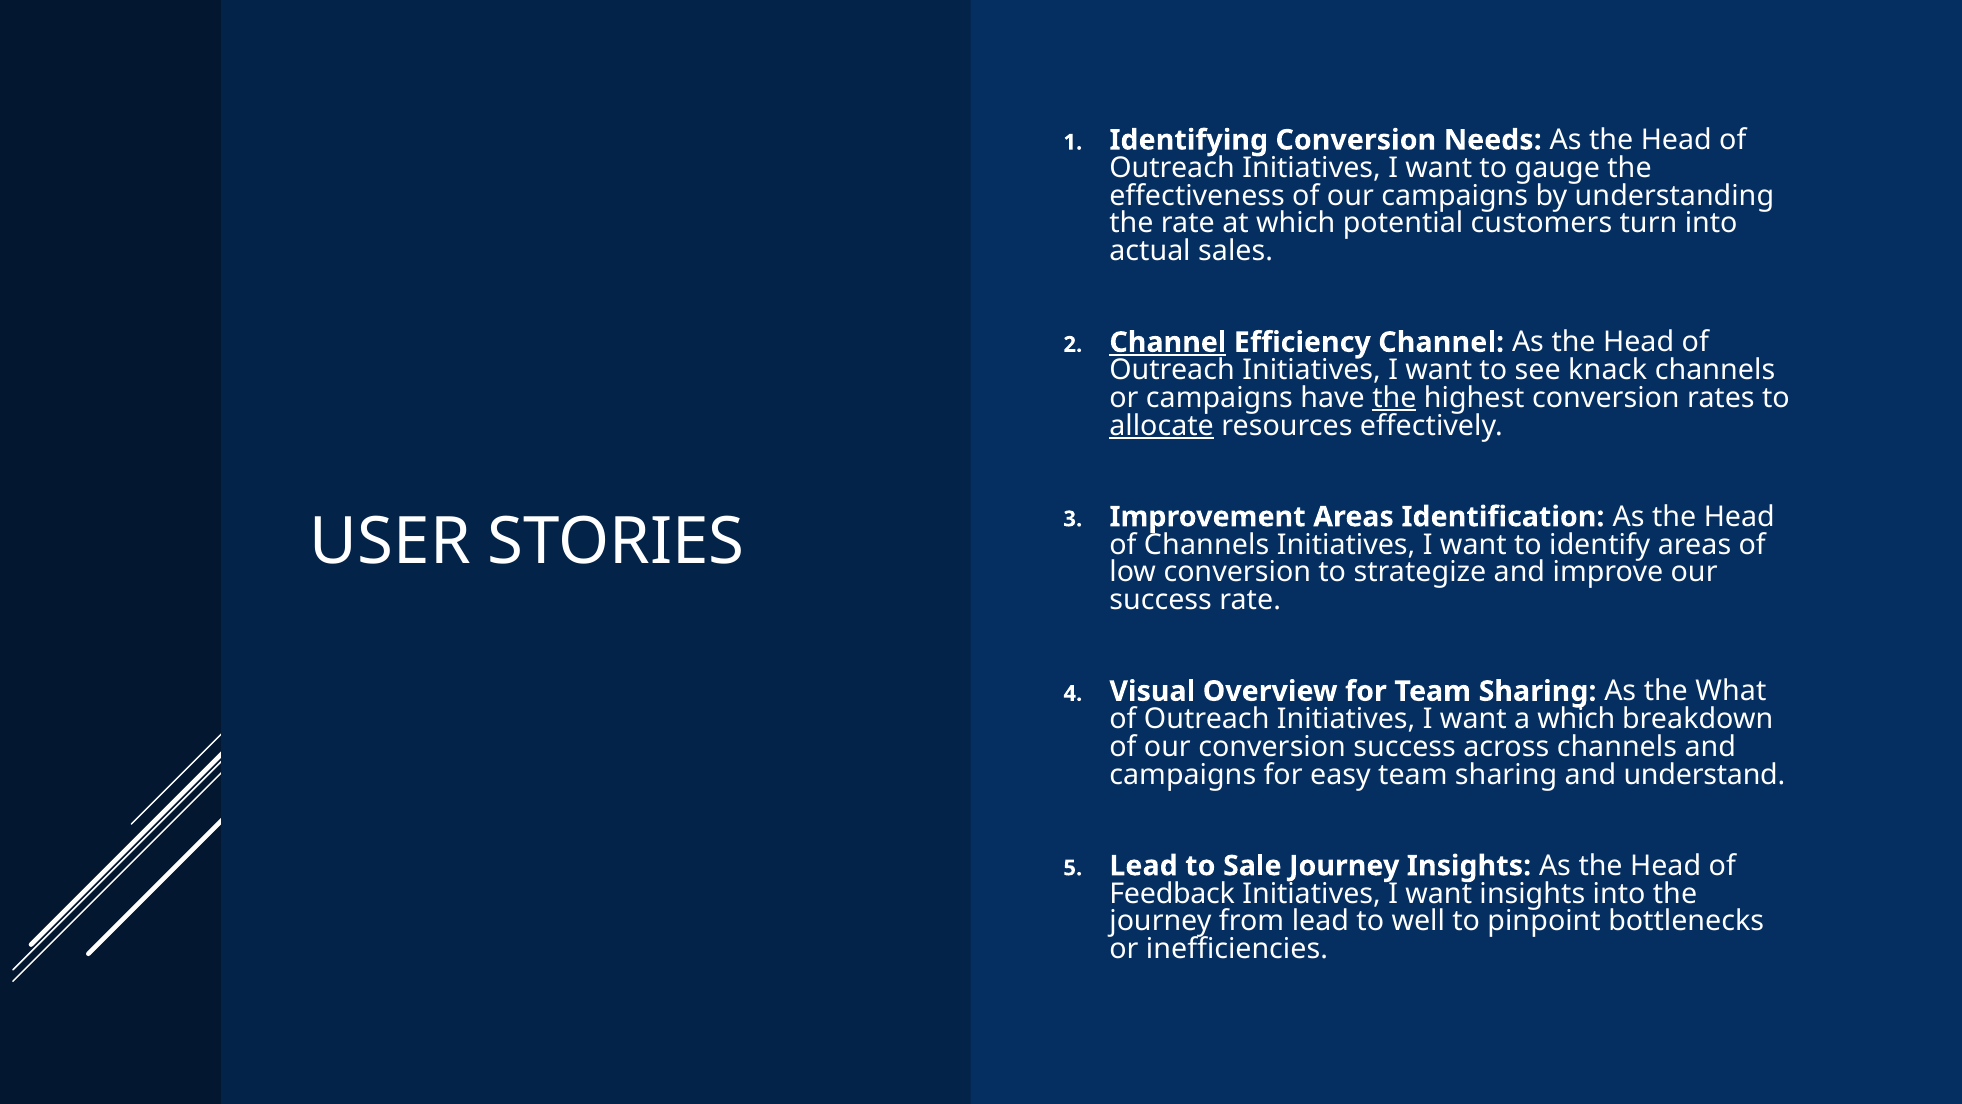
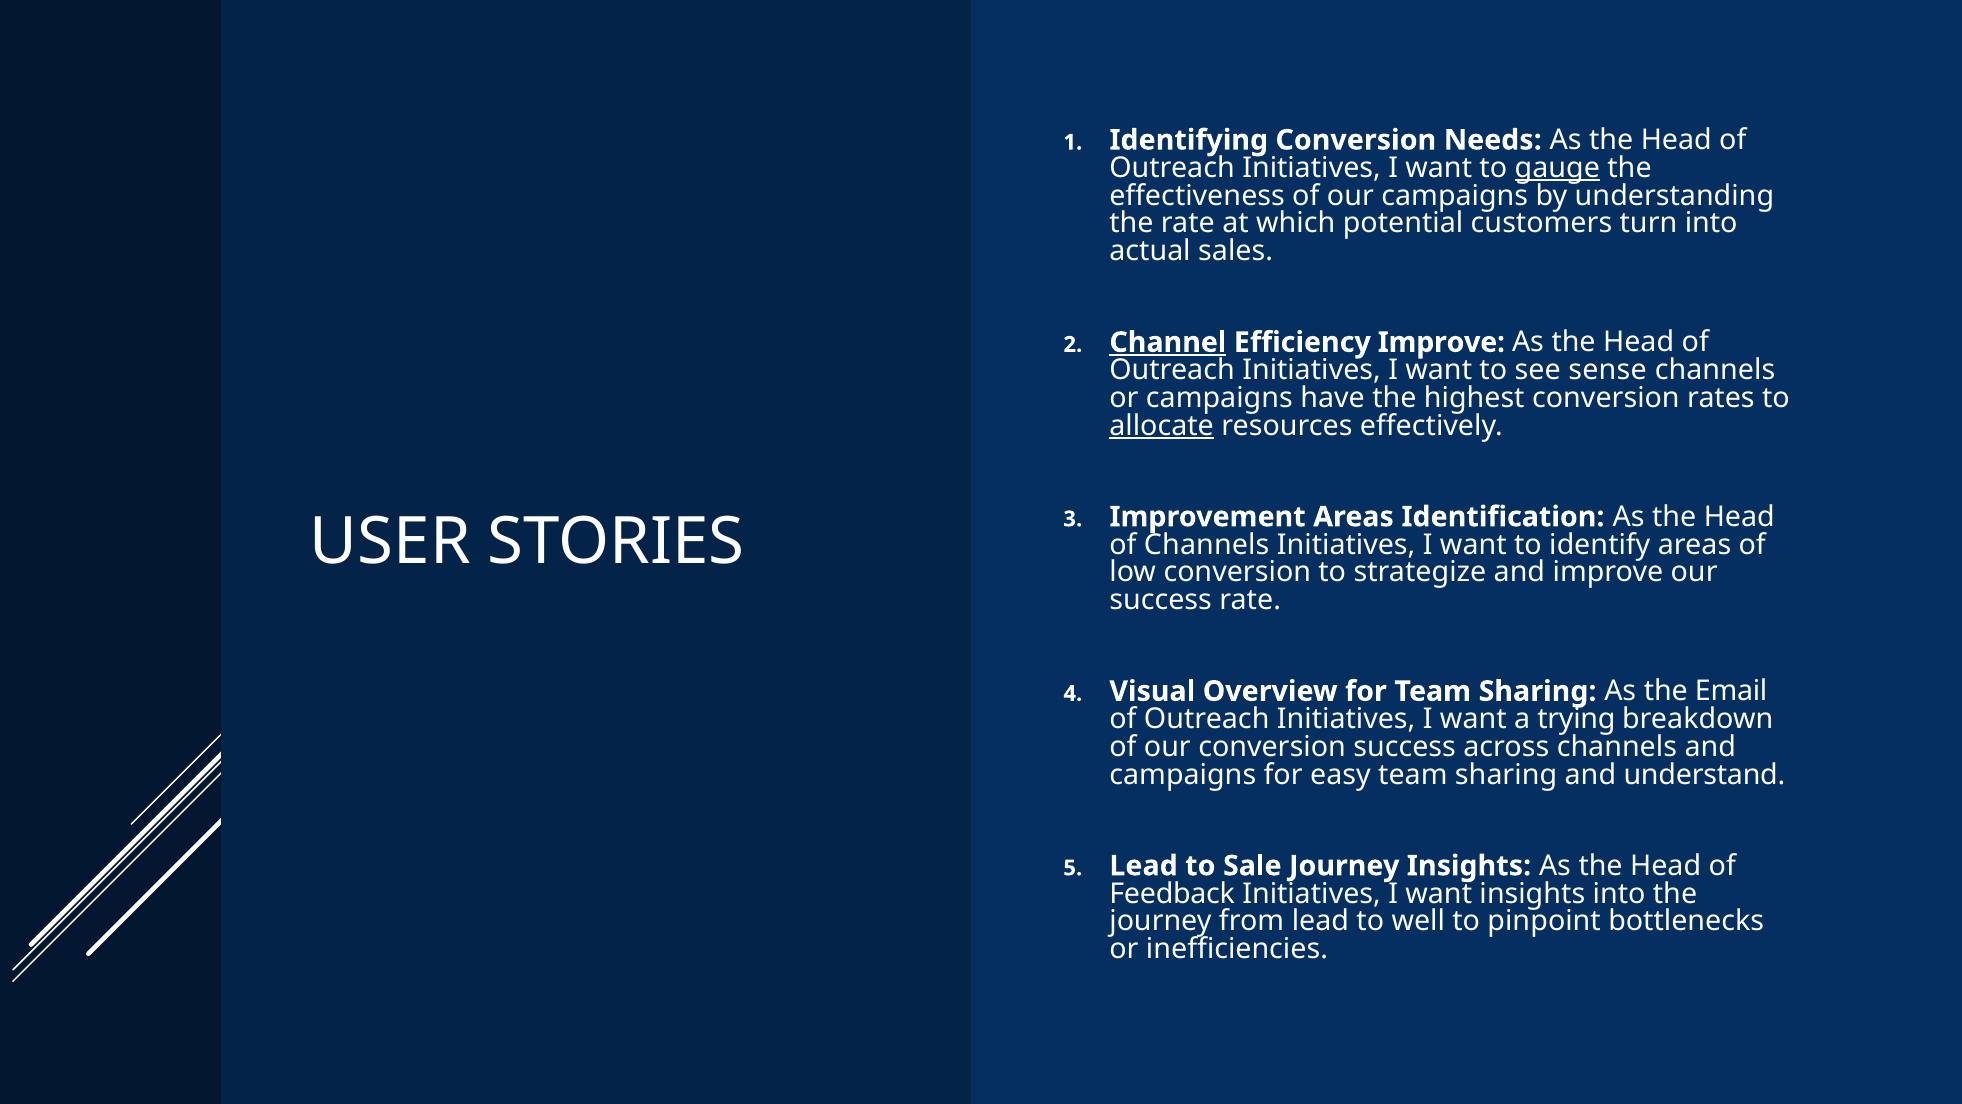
gauge underline: none -> present (1557, 168)
Efficiency Channel: Channel -> Improve (1441, 342)
knack: knack -> sense (1608, 370)
the underline: present -> none (1394, 398)
What: What -> Email (1731, 691)
a which: which -> trying (1576, 719)
